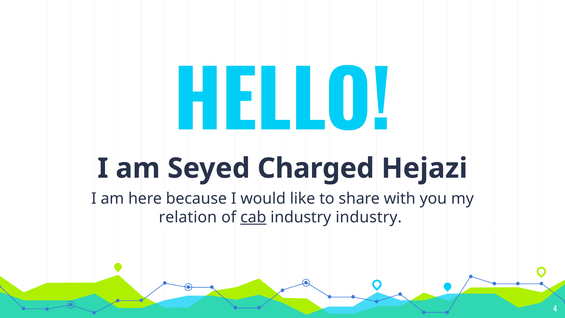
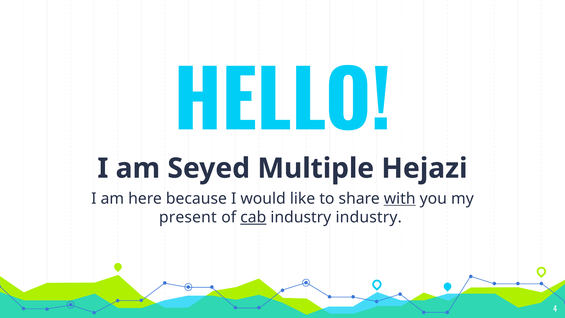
Charged: Charged -> Multiple (316, 168)
with underline: none -> present (400, 198)
relation: relation -> present (188, 217)
